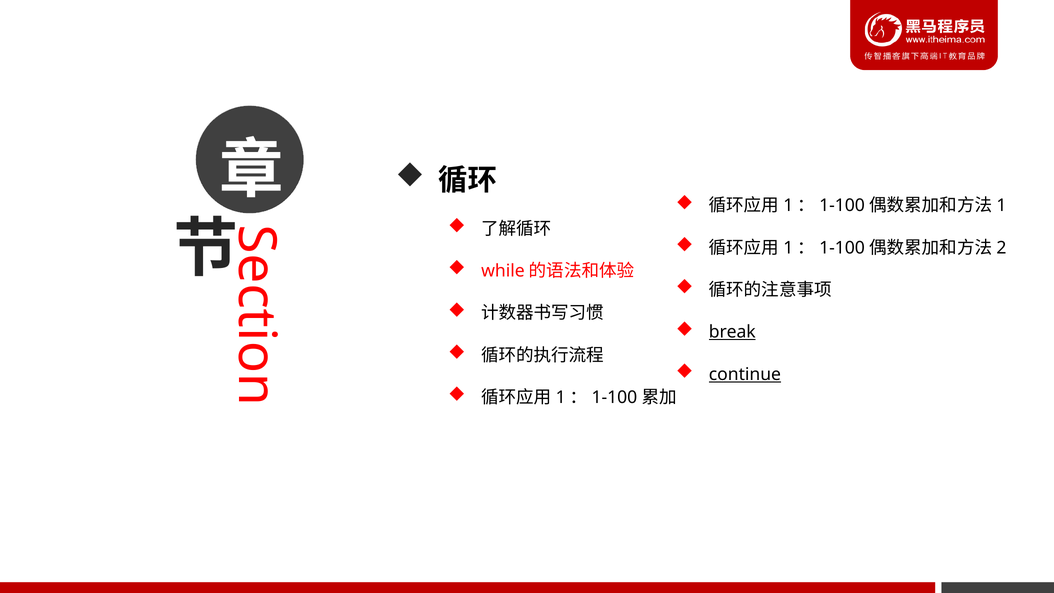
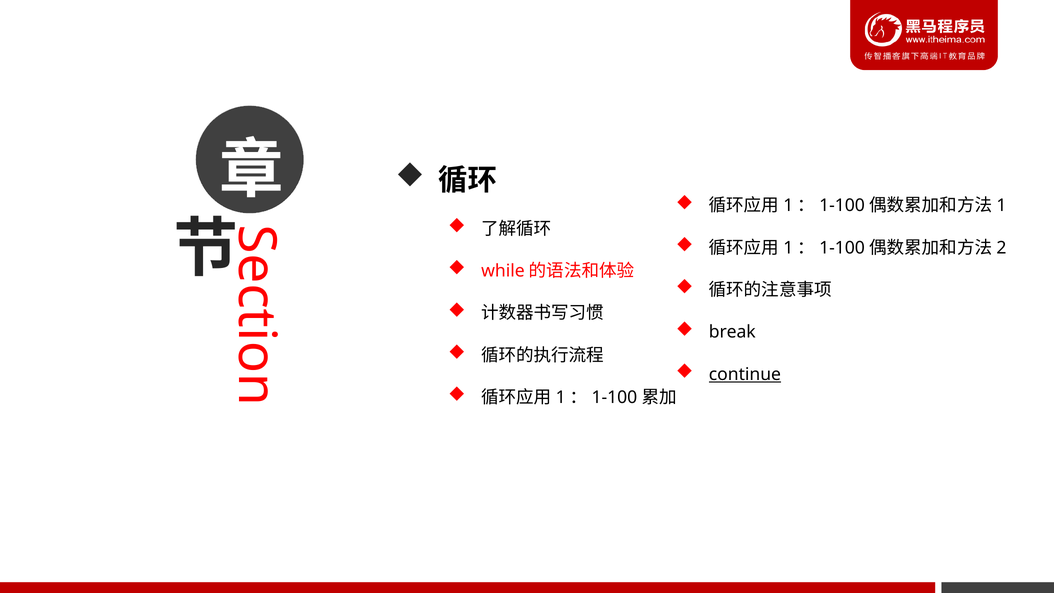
break underline: present -> none (732, 332)
